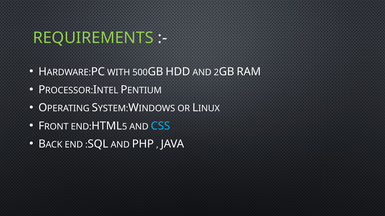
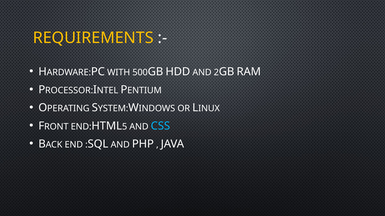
REQUIREMENTS colour: light green -> yellow (93, 38)
